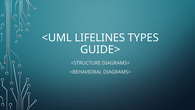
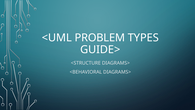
LIFELINES: LIFELINES -> PROBLEM (100, 38)
